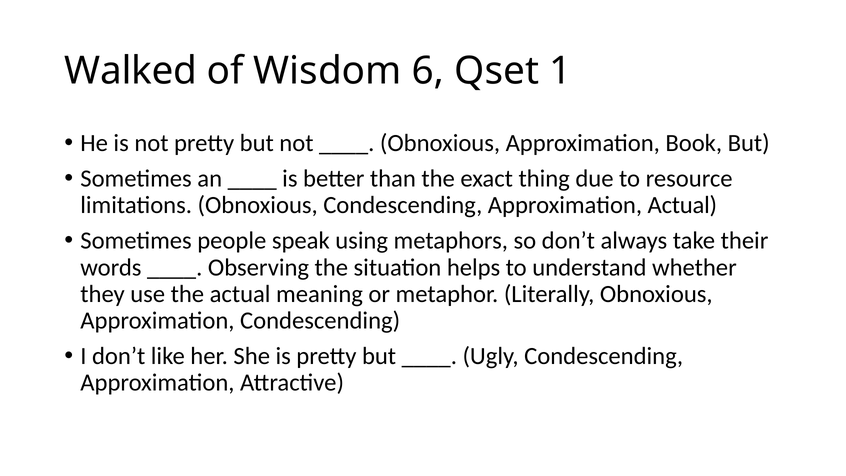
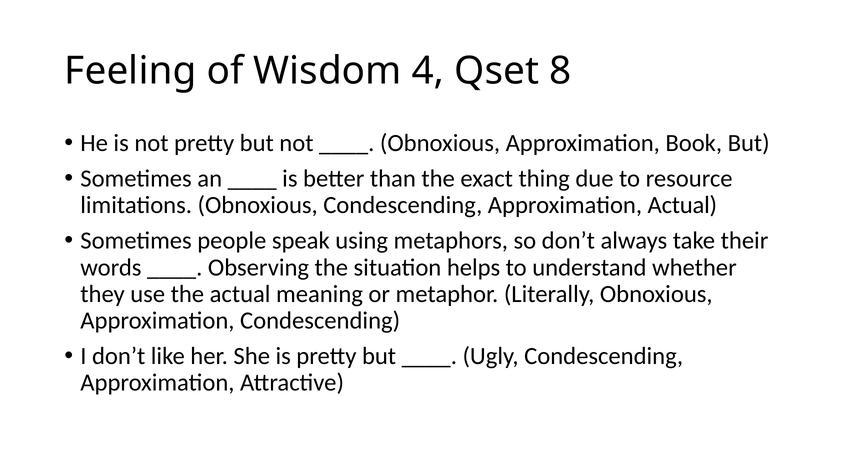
Walked: Walked -> Feeling (130, 71)
6: 6 -> 4 (428, 71)
1: 1 -> 8 (560, 71)
